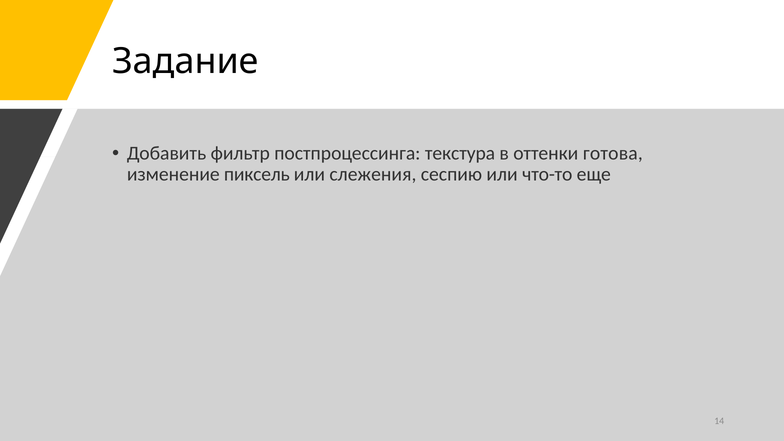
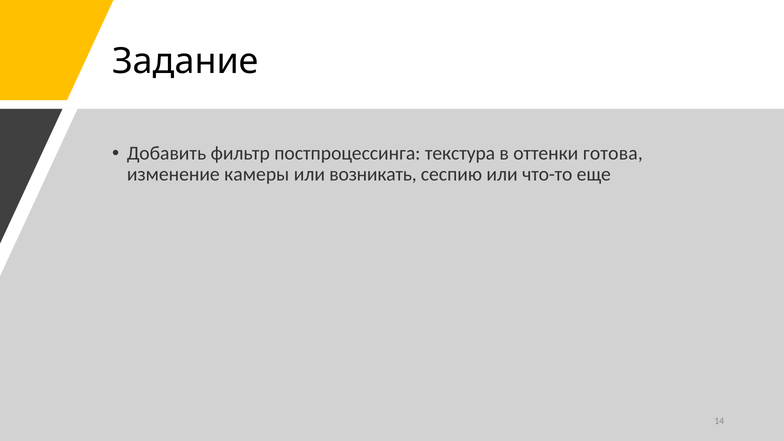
пиксель: пиксель -> камеры (257, 175)
слежения: слежения -> возникать (373, 175)
